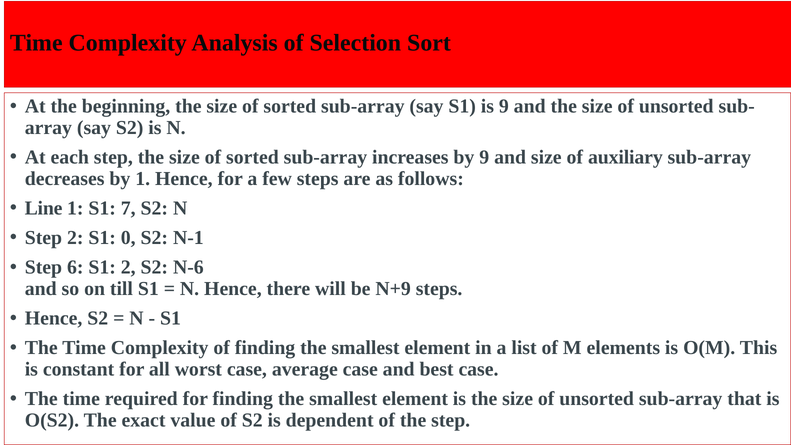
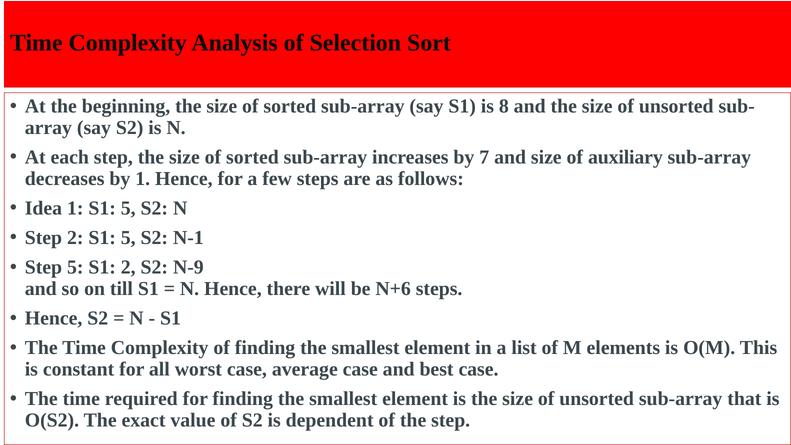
is 9: 9 -> 8 (504, 106)
by 9: 9 -> 7 (484, 157)
Line: Line -> Idea (43, 208)
1 S1 7: 7 -> 5 (128, 208)
2 S1 0: 0 -> 5 (128, 238)
Step 6: 6 -> 5 (75, 267)
N-6: N-6 -> N-9 (188, 267)
N+9: N+9 -> N+6 (393, 289)
